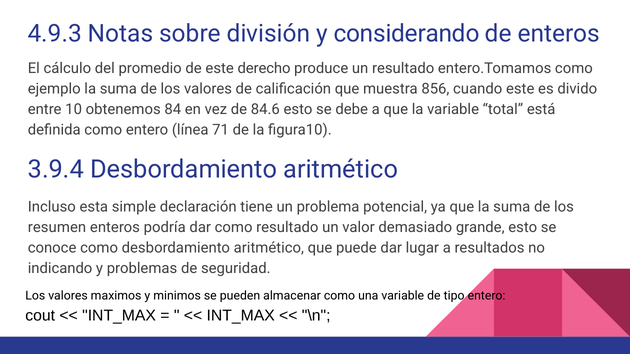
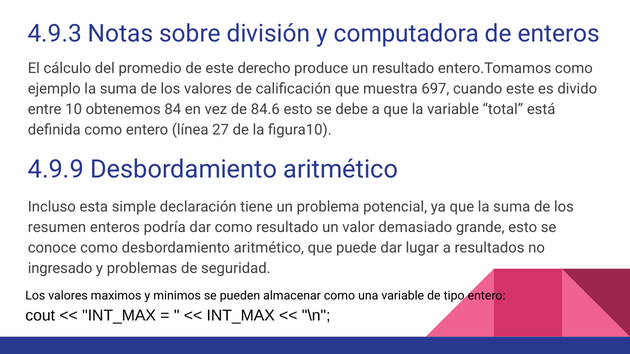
considerando: considerando -> computadora (406, 34)
856: 856 -> 697 (435, 89)
71: 71 -> 27 (221, 130)
3.9.4: 3.9.4 -> 4.9.9 (56, 170)
indicando: indicando -> ingresado (60, 269)
